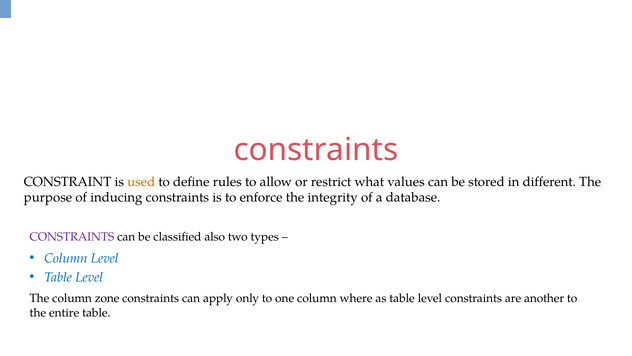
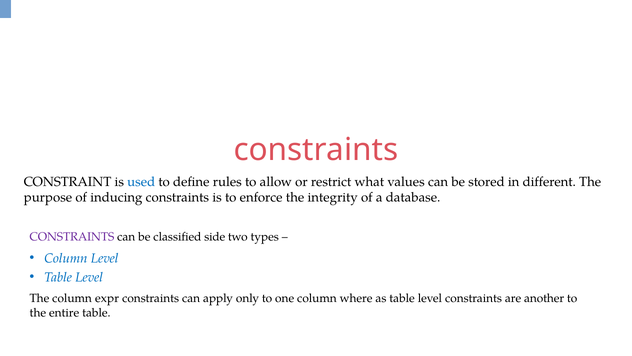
used colour: orange -> blue (141, 182)
also: also -> side (215, 237)
zone: zone -> expr (107, 298)
